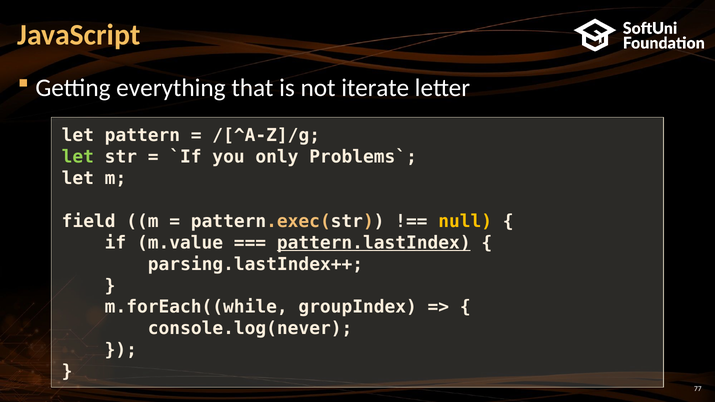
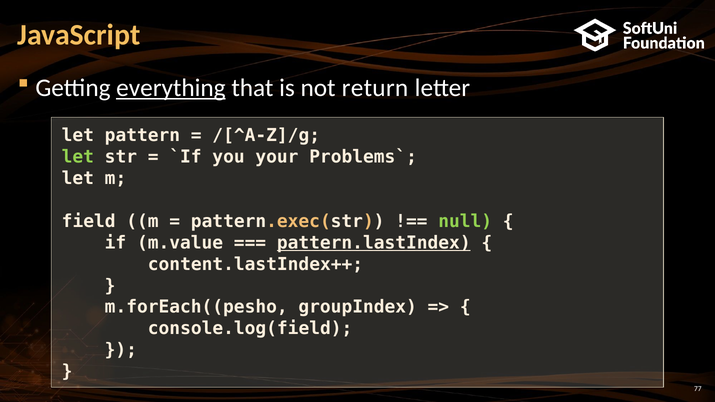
everything underline: none -> present (171, 88)
iterate: iterate -> return (375, 88)
only: only -> your (277, 157)
null colour: yellow -> light green (465, 221)
parsing.lastIndex++: parsing.lastIndex++ -> content.lastIndex++ (255, 264)
m.forEach((while: m.forEach((while -> m.forEach((pesho (196, 307)
console.log(never: console.log(never -> console.log(field (250, 329)
